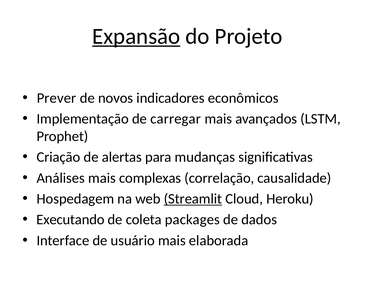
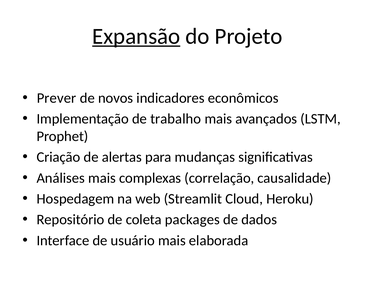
carregar: carregar -> trabalho (176, 119)
Streamlit underline: present -> none (193, 199)
Executando: Executando -> Repositório (70, 220)
